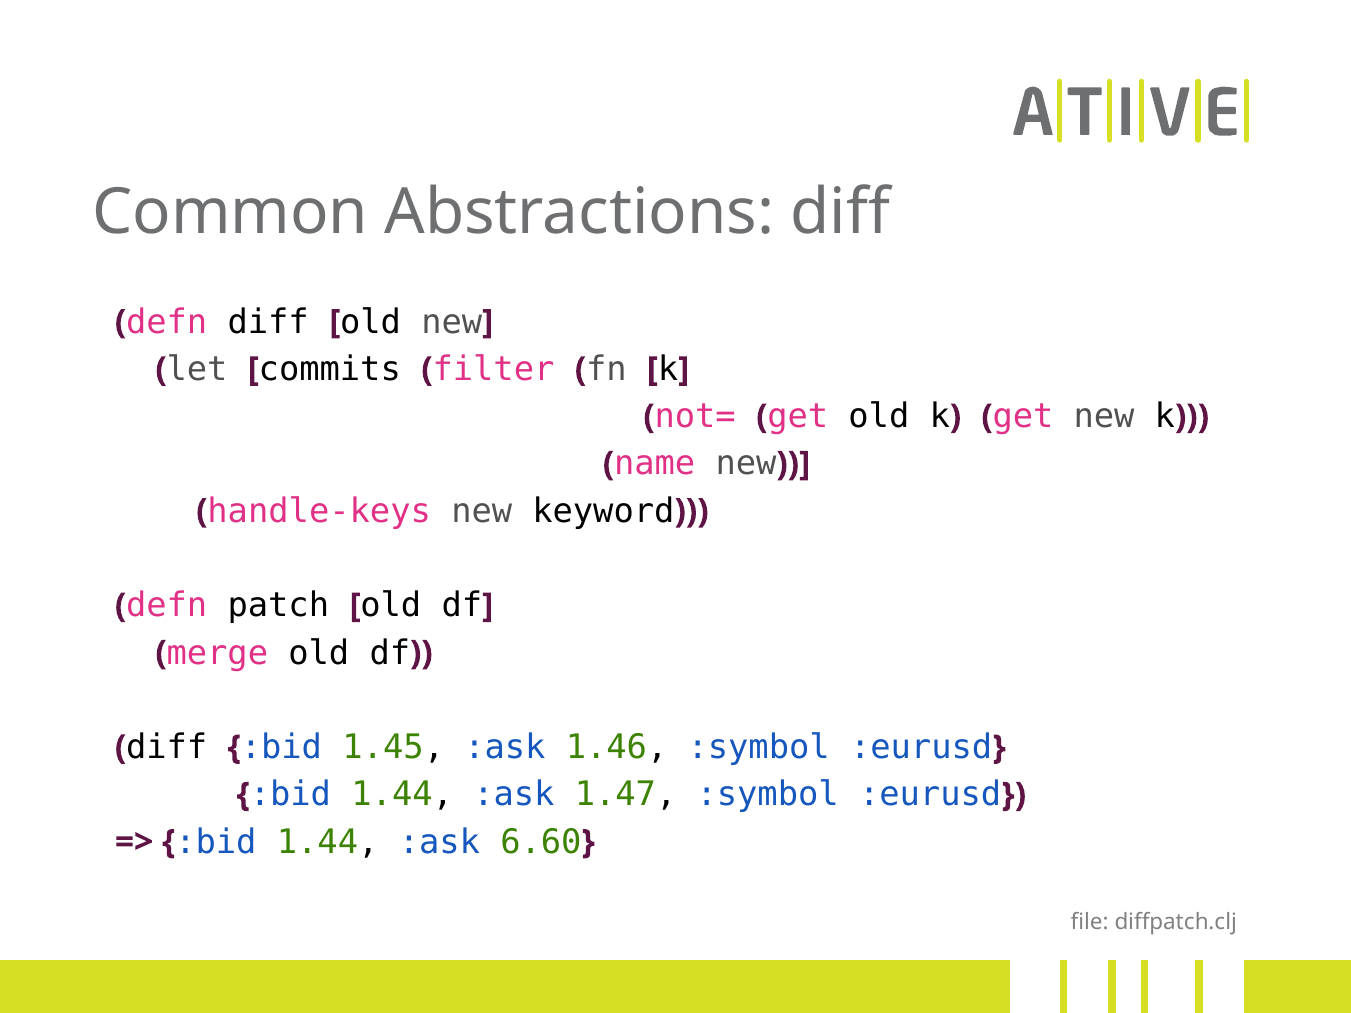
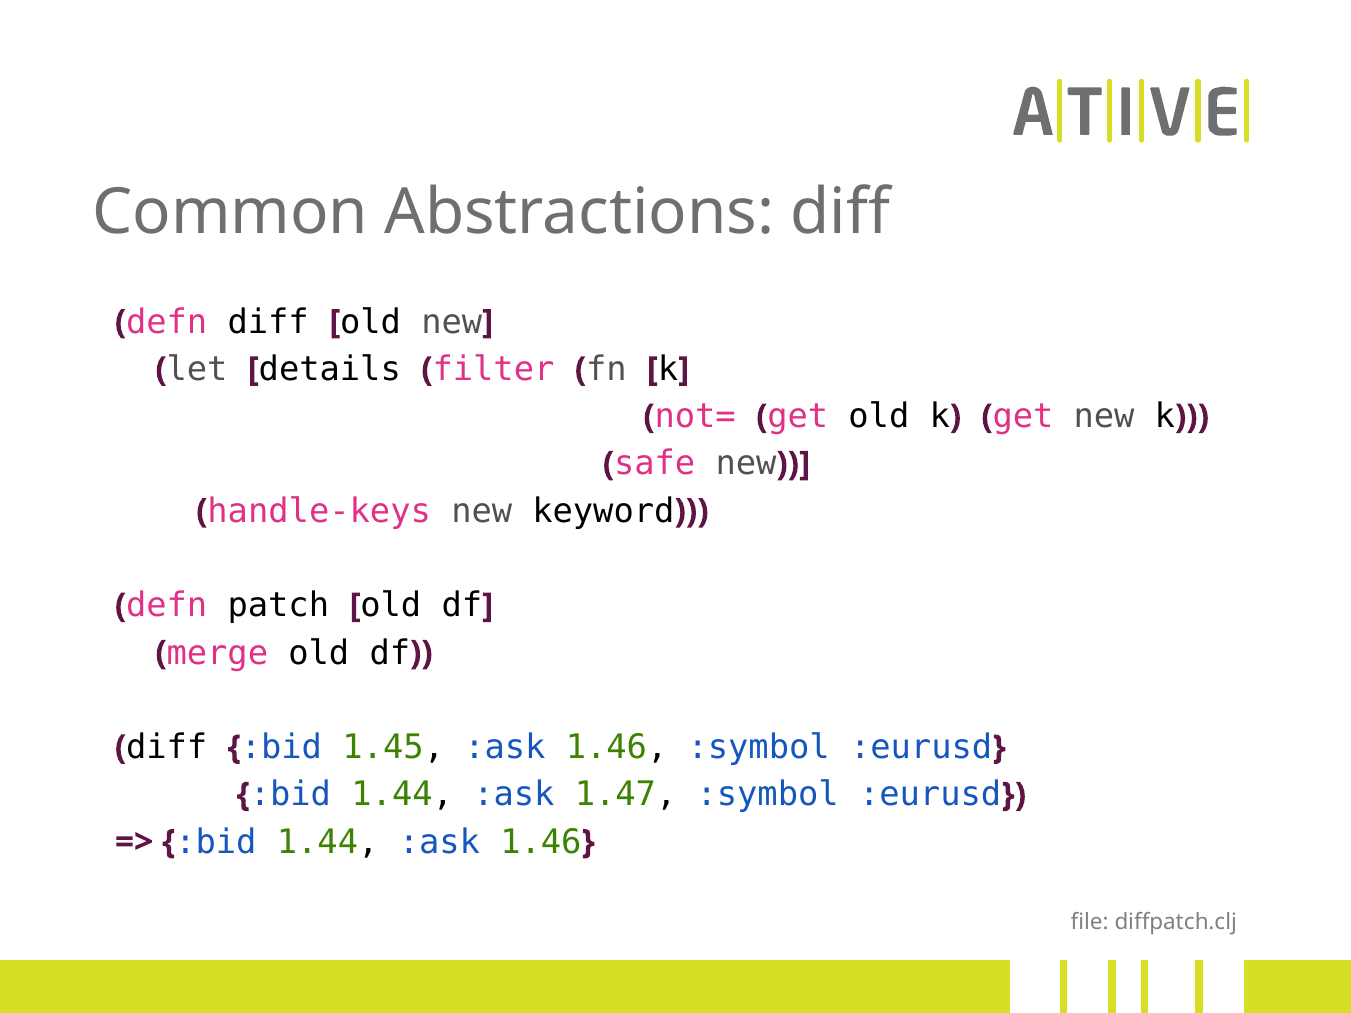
commits: commits -> details (330, 369)
name: name -> safe (655, 464)
1.44 :ask 6.60: 6.60 -> 1.46 (541, 842)
